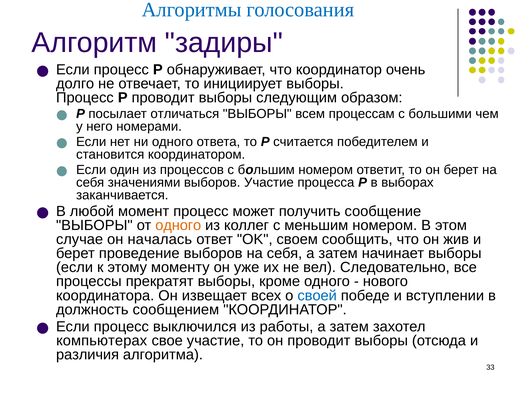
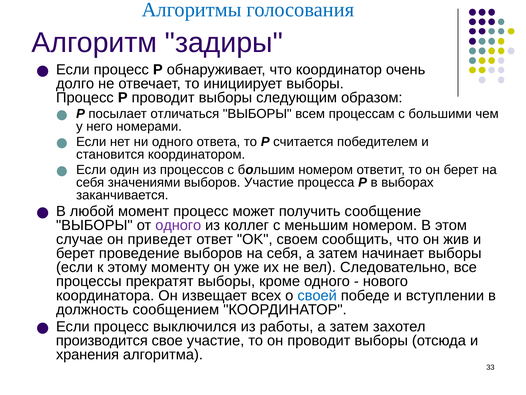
одного colour: orange -> purple (178, 225)
началась: началась -> приведет (160, 239)
компьютерах: компьютерах -> производится (102, 340)
различия: различия -> хранения (88, 354)
